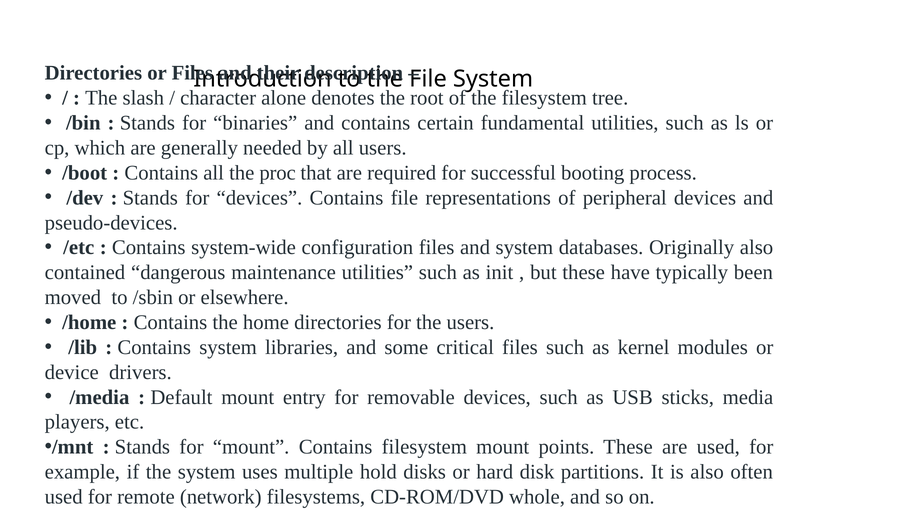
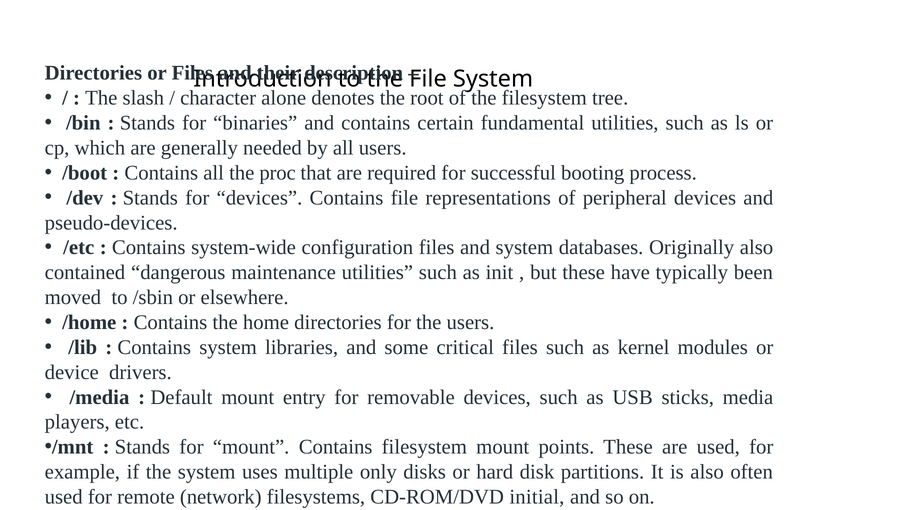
hold: hold -> only (378, 472)
whole: whole -> initial (537, 497)
